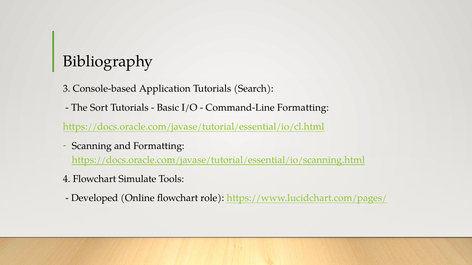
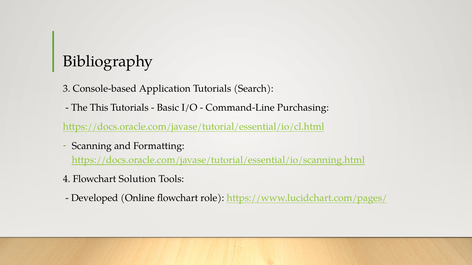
Sort: Sort -> This (99, 108)
Command-Line Formatting: Formatting -> Purchasing (303, 108)
Simulate: Simulate -> Solution (137, 179)
